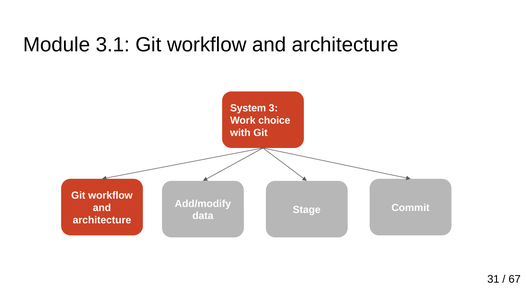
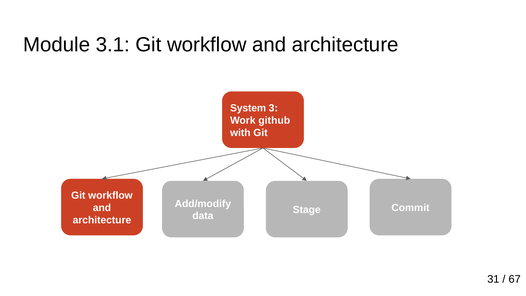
choice: choice -> github (274, 120)
